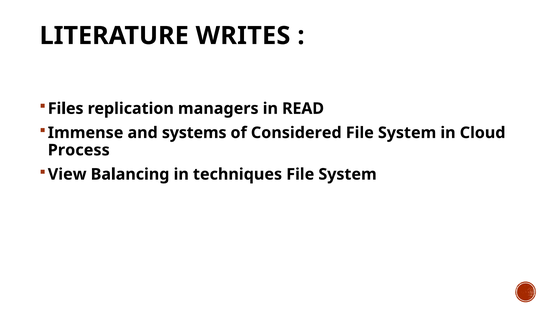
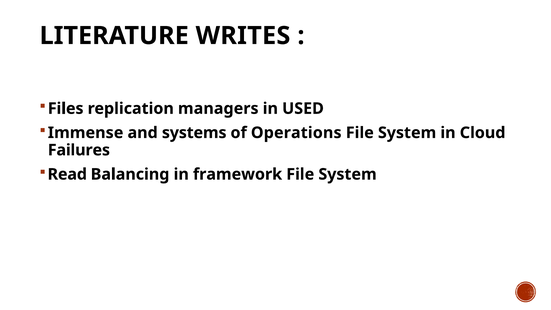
READ: READ -> USED (303, 109)
Considered: Considered -> Operations (296, 133)
Process: Process -> Failures (79, 150)
View: View -> Read (67, 174)
techniques: techniques -> framework (238, 174)
